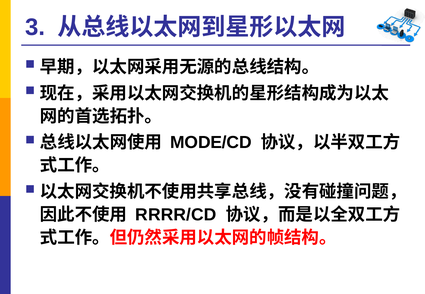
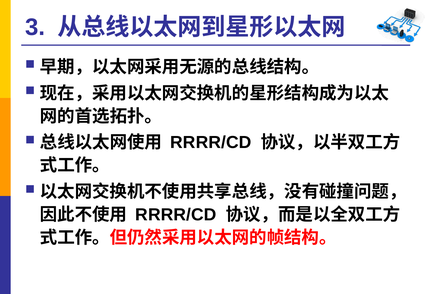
MODE/CD: MODE/CD -> RRRR/CD (211, 143)
